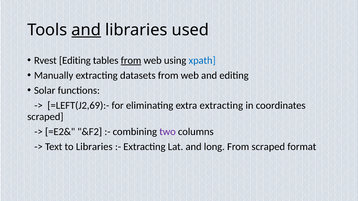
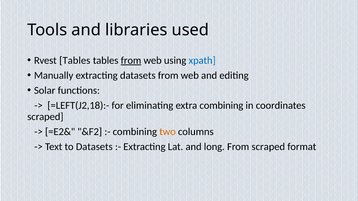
and underline: present -> none (86, 30)
Rvest Editing: Editing -> Tables (75, 61)
=LEFT(J2,69):-: =LEFT(J2,69):- -> =LEFT(J2,18):- (78, 106)
extra extracting: extracting -> combining (221, 106)
two colour: purple -> orange (168, 132)
to Libraries: Libraries -> Datasets (94, 147)
